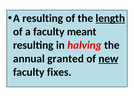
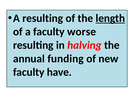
meant: meant -> worse (82, 32)
granted: granted -> funding (66, 58)
new underline: present -> none (108, 58)
fixes: fixes -> have (59, 72)
